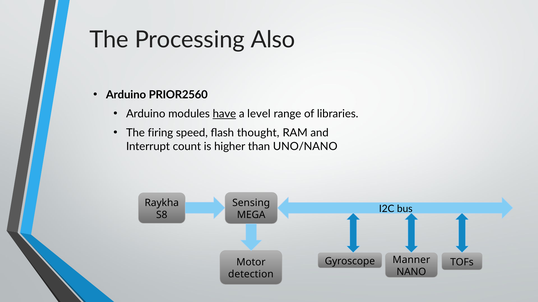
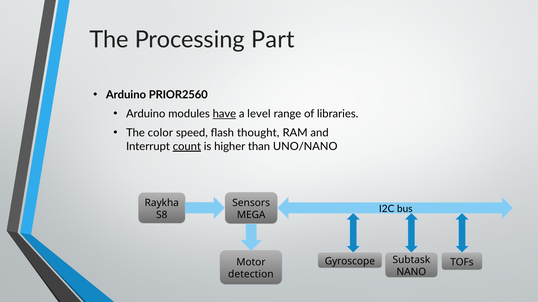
Also: Also -> Part (273, 40)
firing: firing -> color (160, 133)
count underline: none -> present (187, 147)
Sensing: Sensing -> Sensors (251, 203)
Manner: Manner -> Subtask (411, 260)
